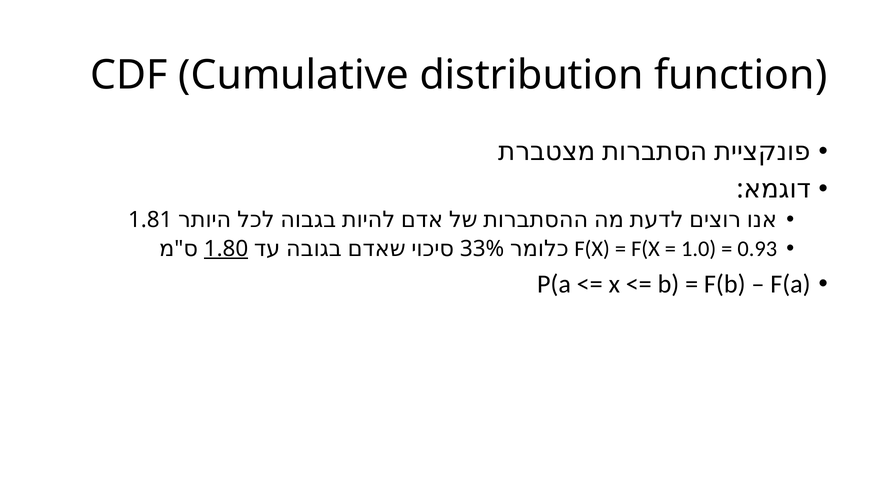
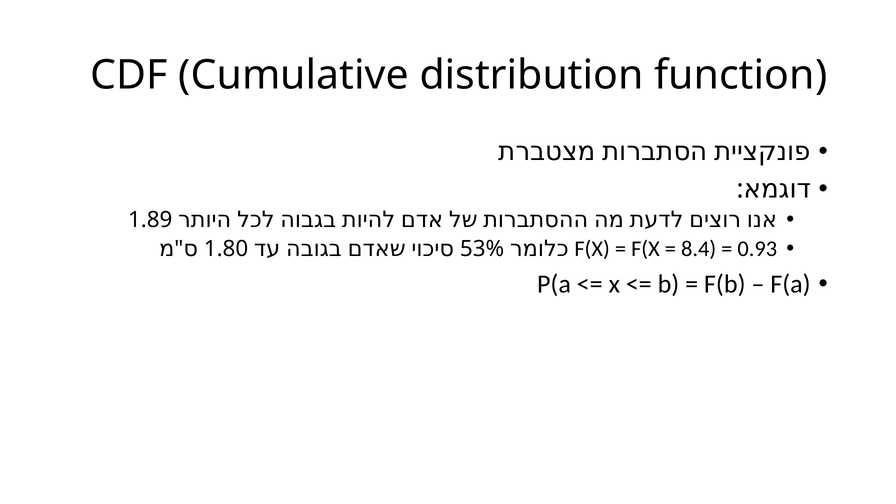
1.81: 1.81 -> 1.89 (150, 220)
1.0: 1.0 -> 8.4 (699, 249)
1.80 underline: present -> none (226, 249)
33%: 33% -> 53% (482, 249)
